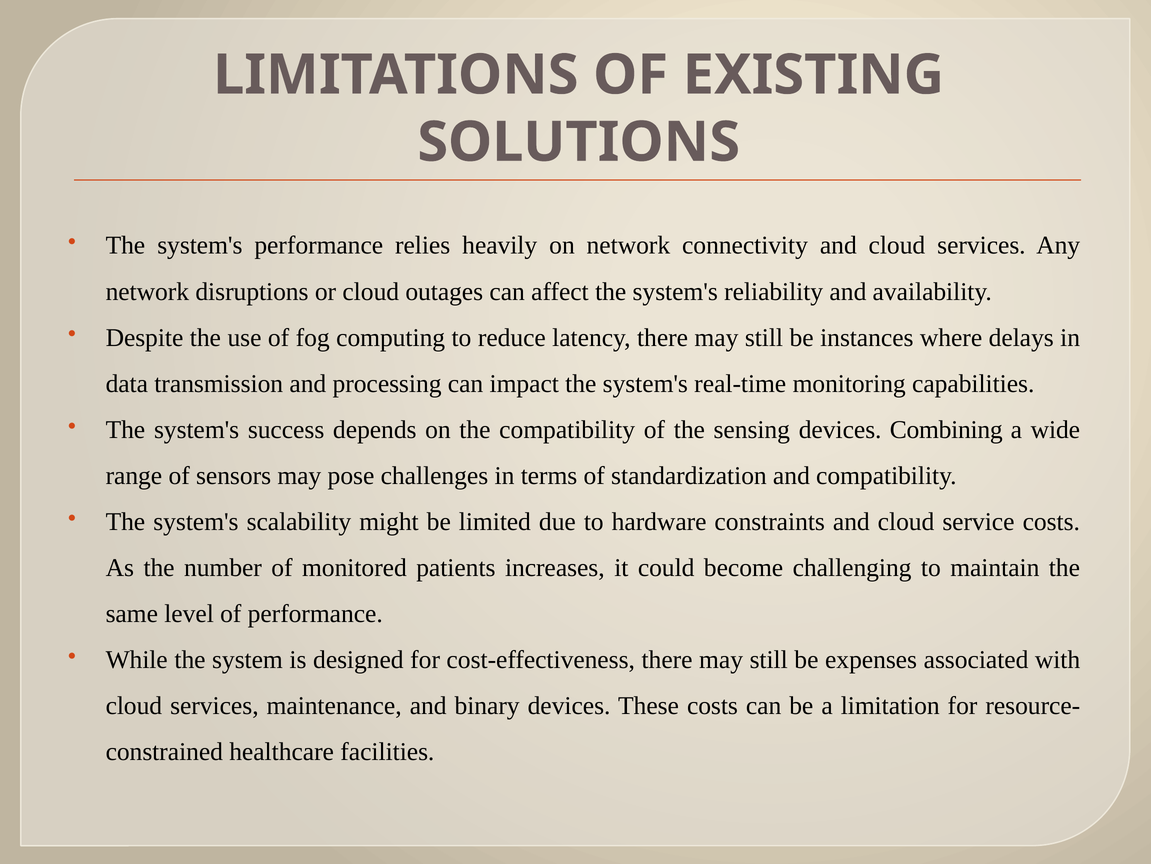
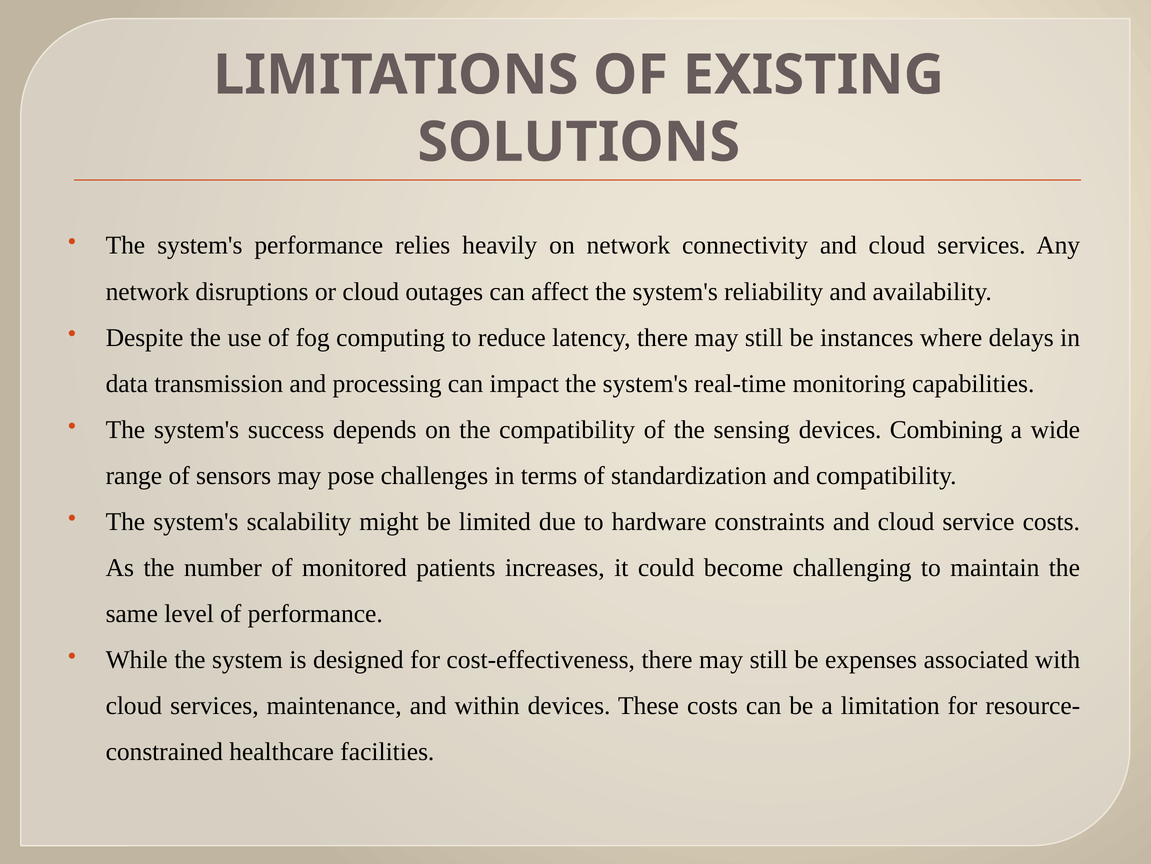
binary: binary -> within (487, 705)
